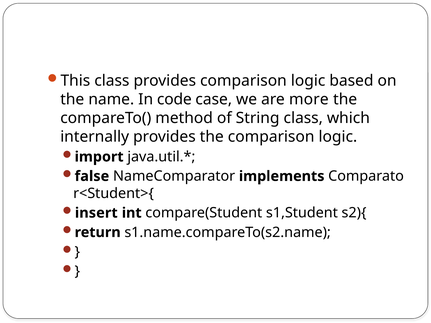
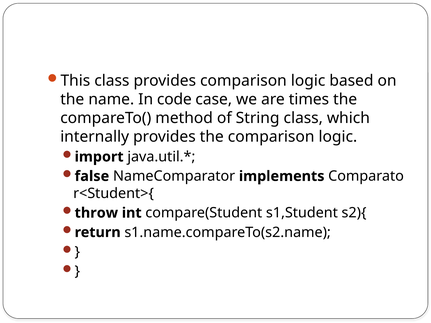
more: more -> times (309, 99)
insert: insert -> throw (96, 213)
